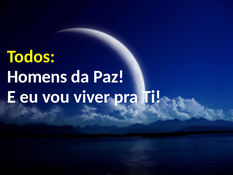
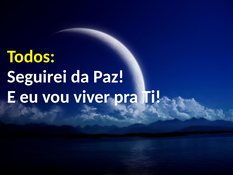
Homens: Homens -> Seguirei (37, 77)
